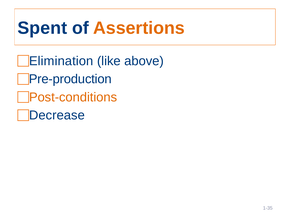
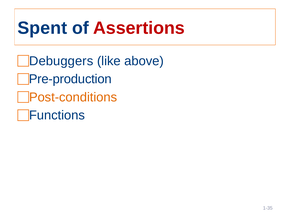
Assertions colour: orange -> red (139, 28)
Elimination: Elimination -> Debuggers (61, 61)
Decrease: Decrease -> Functions (57, 115)
